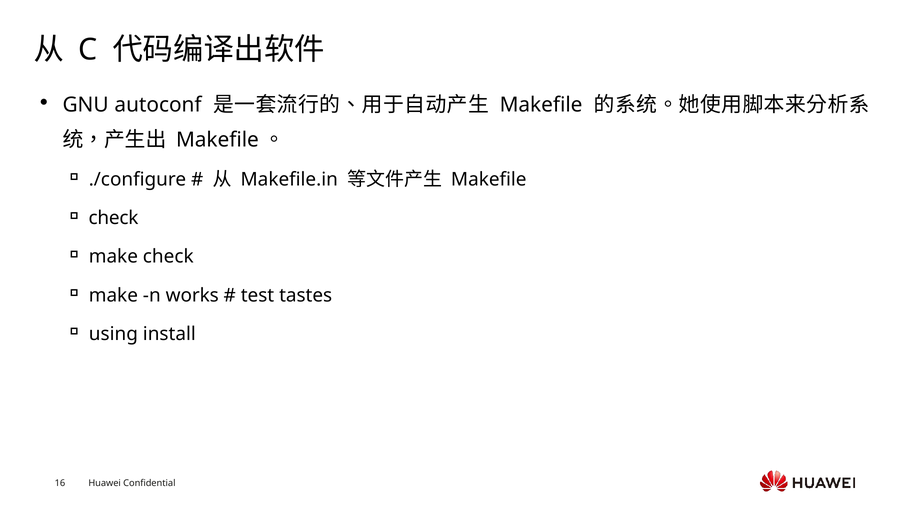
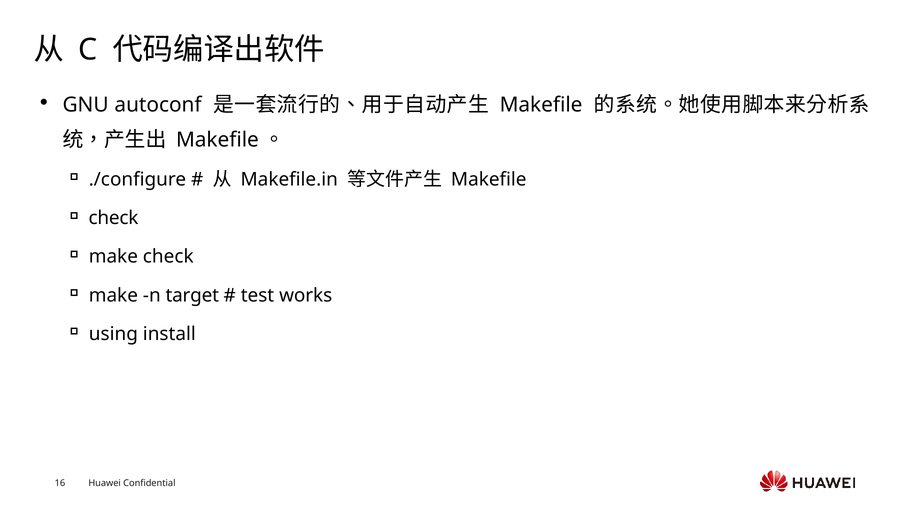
works: works -> target (192, 295)
tastes: tastes -> works (306, 295)
